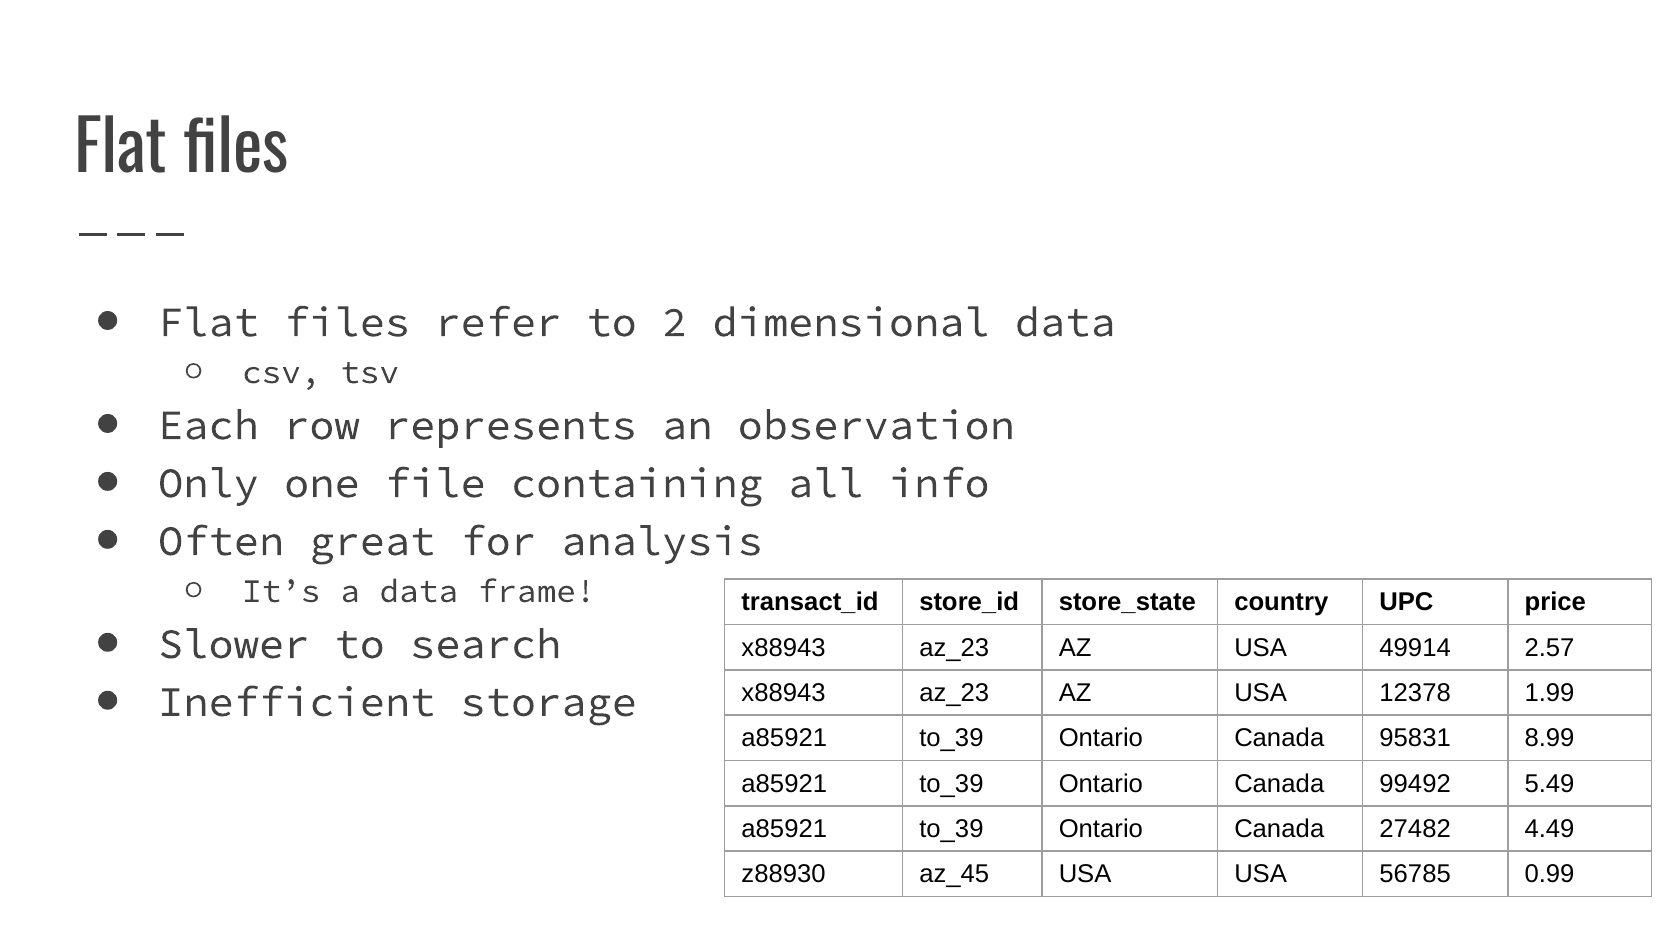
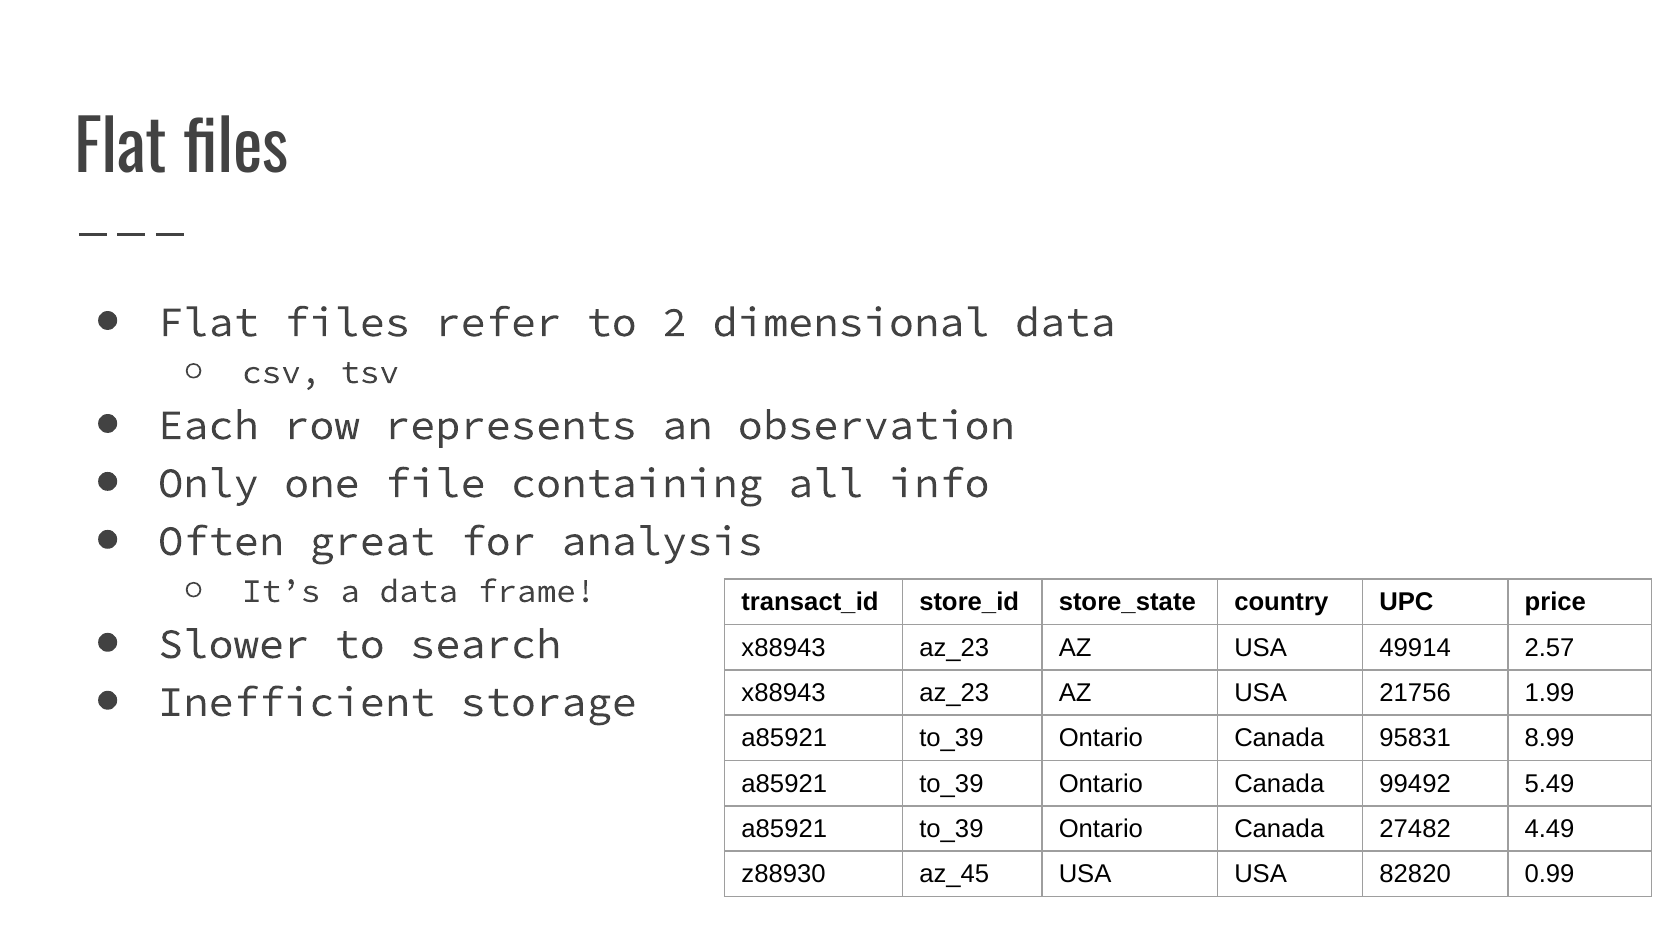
12378: 12378 -> 21756 (1415, 693)
56785: 56785 -> 82820 (1415, 874)
